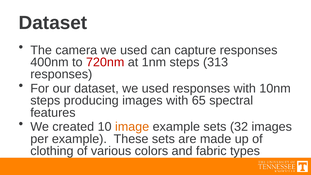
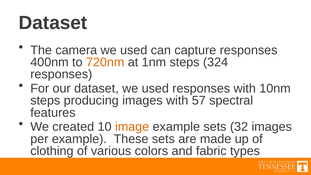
720nm colour: red -> orange (105, 62)
313: 313 -> 324 (216, 62)
65: 65 -> 57 (199, 101)
